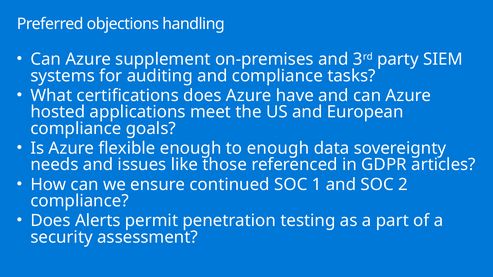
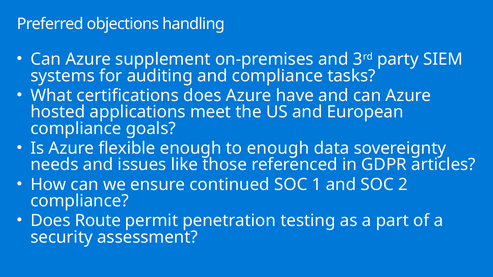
Alerts: Alerts -> Route (98, 221)
